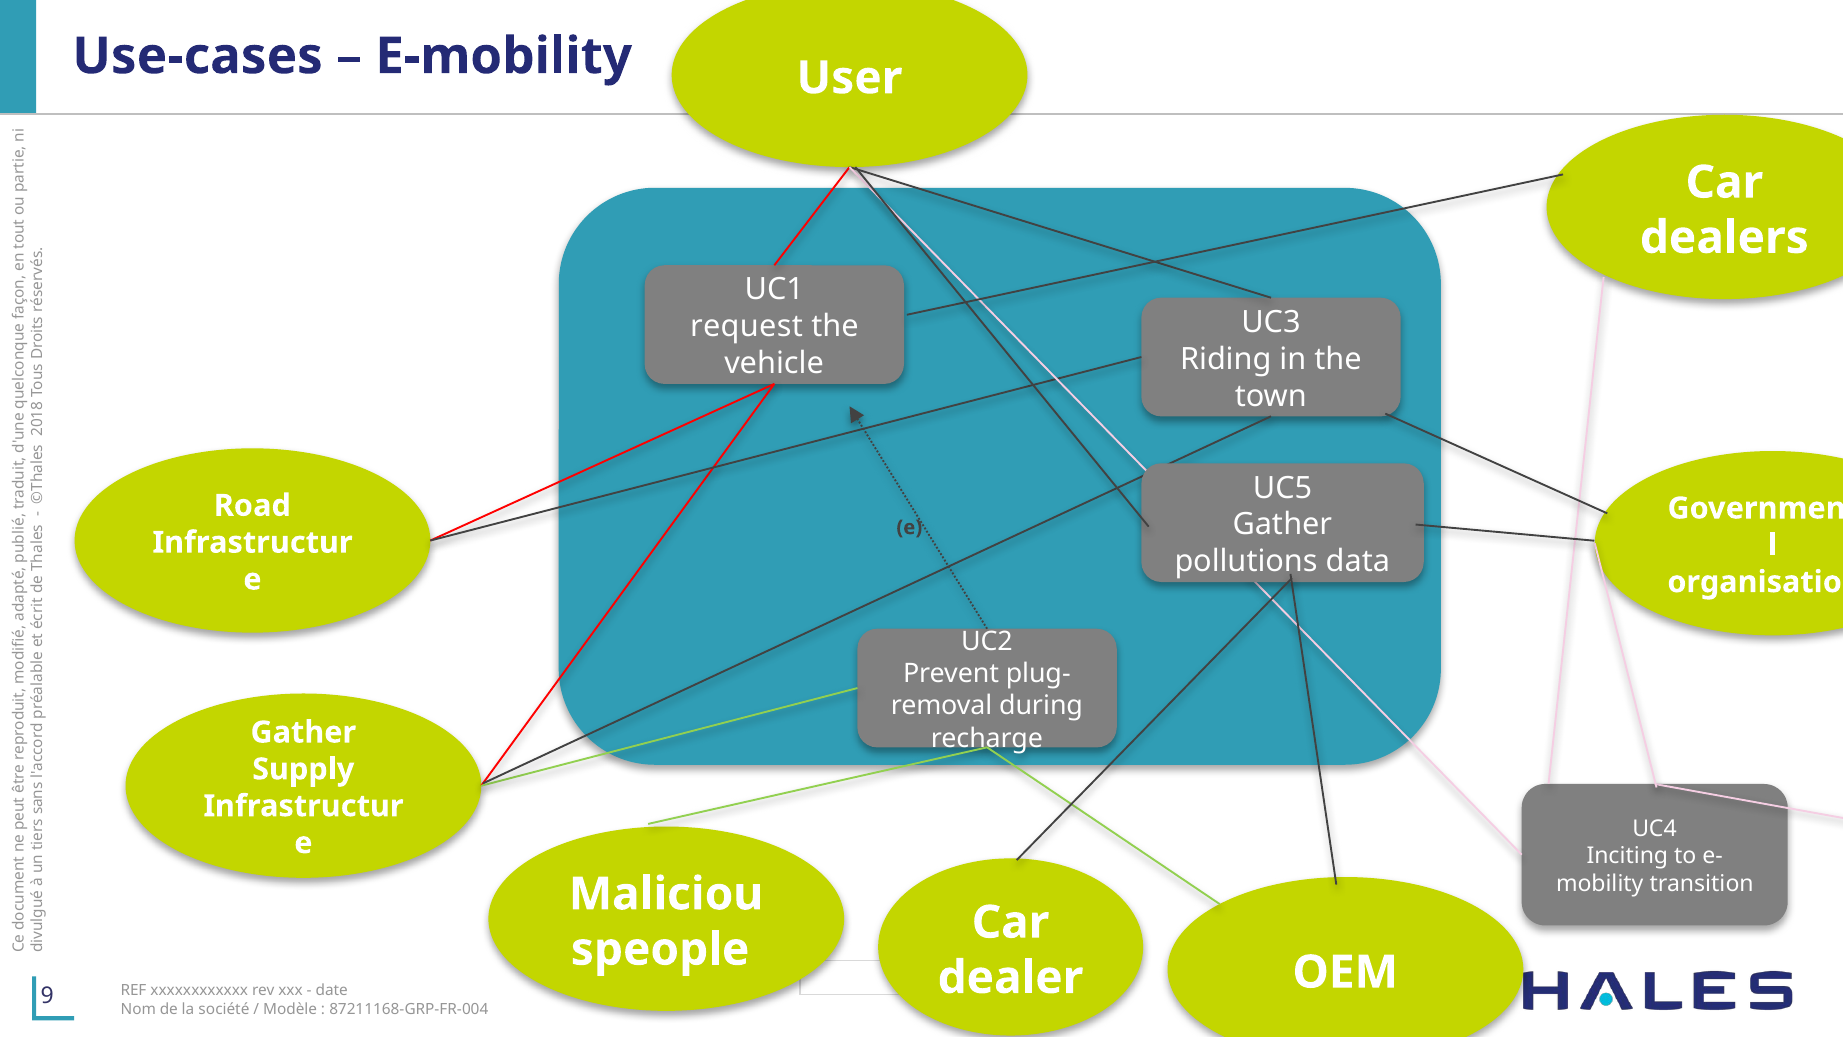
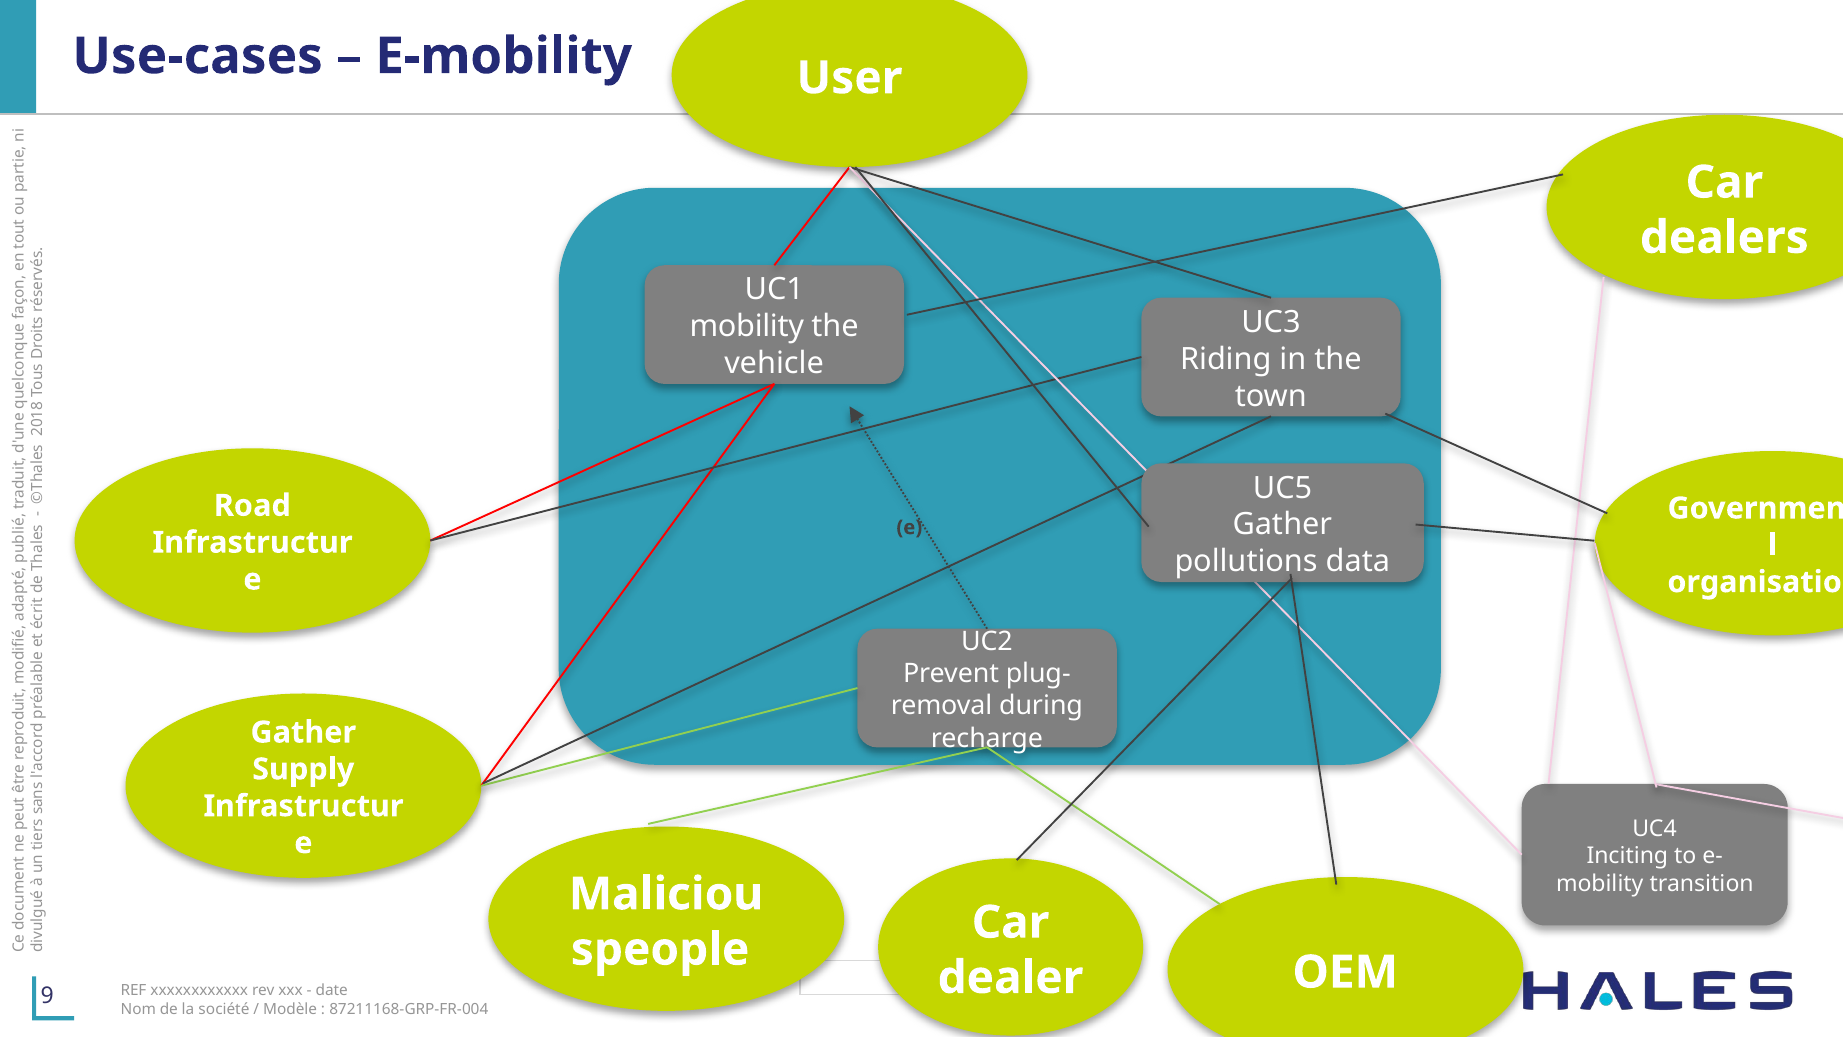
request: request -> mobility (747, 327)
